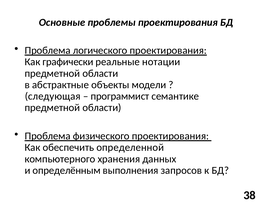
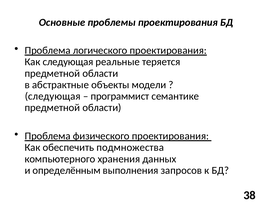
Как графически: графически -> следующая (68, 62)
нотации: нотации -> теряется (161, 62)
определенной: определенной -> подмножества (130, 148)
